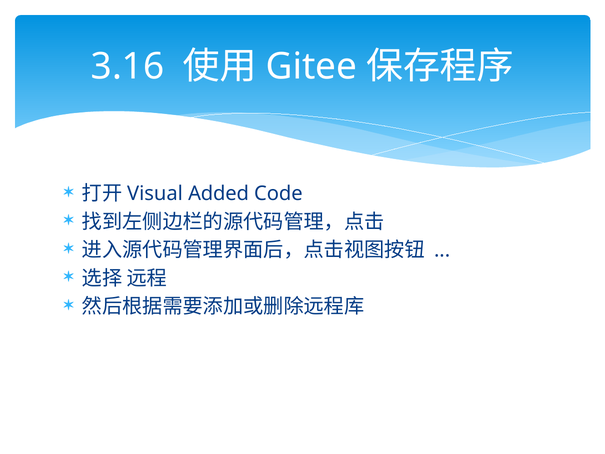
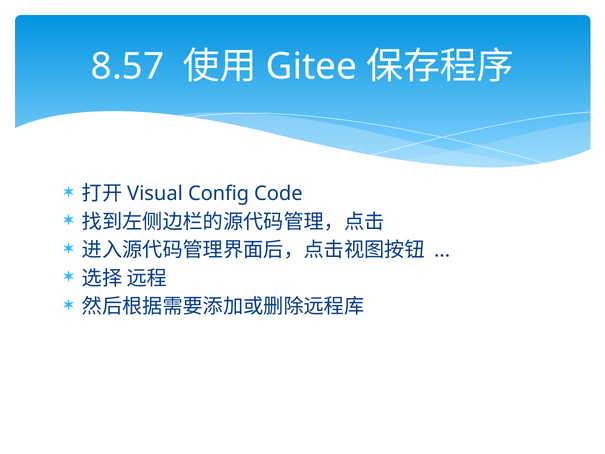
3.16: 3.16 -> 8.57 (128, 66)
Added: Added -> Config (219, 194)
